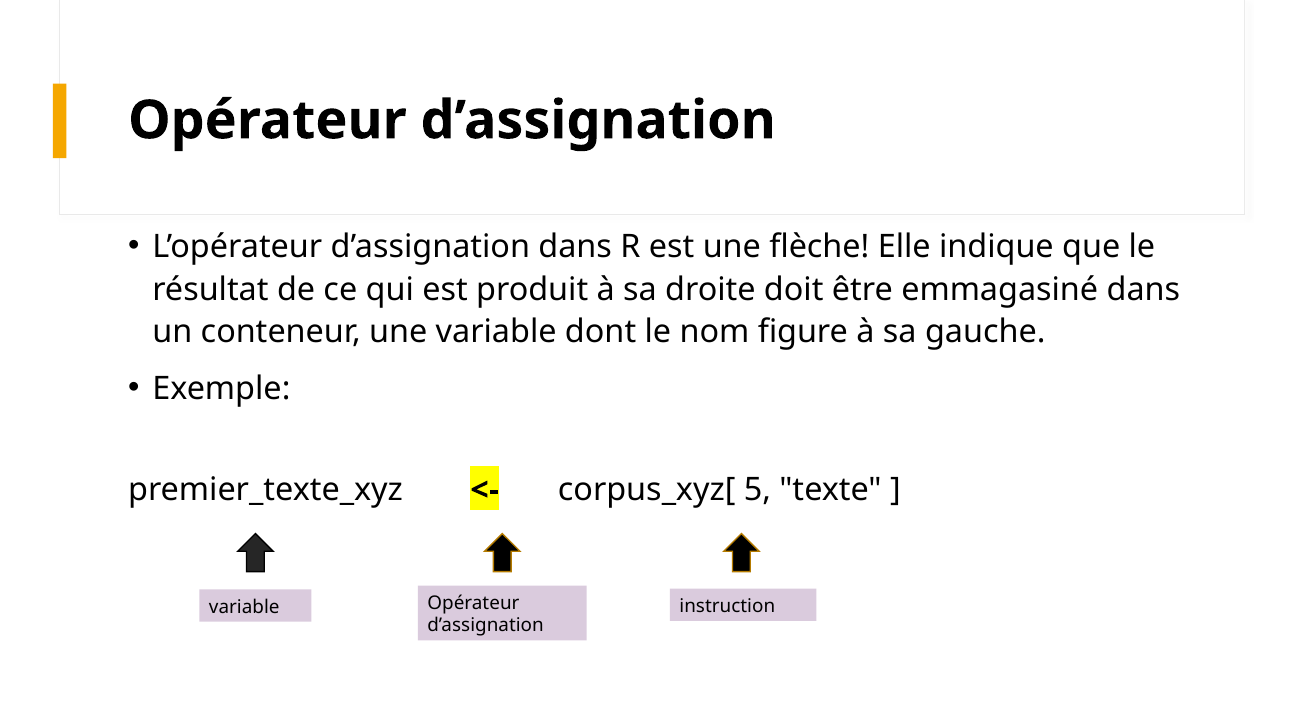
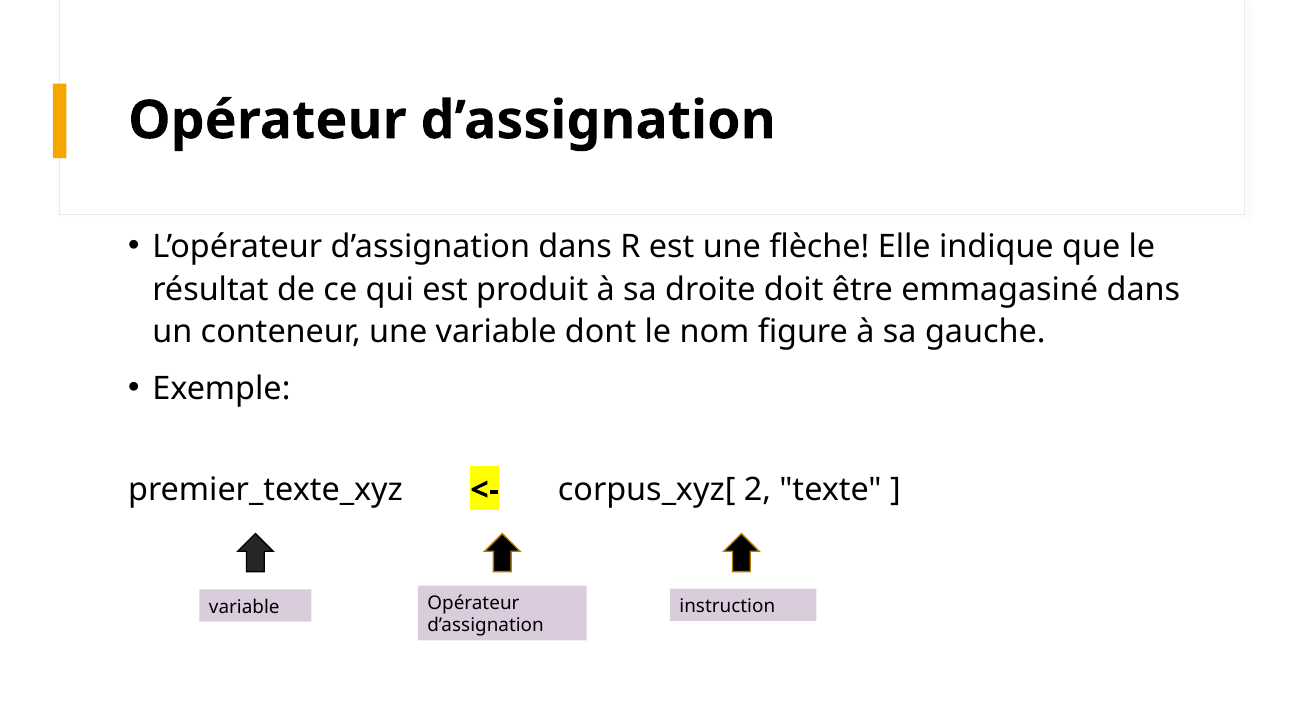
5: 5 -> 2 (757, 490)
